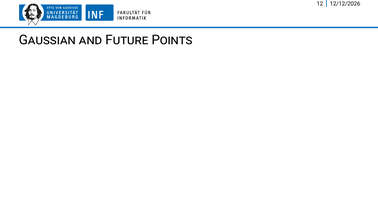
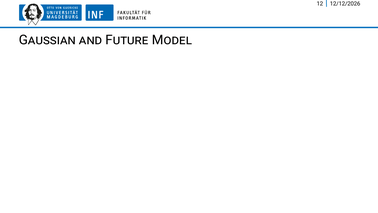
Points: Points -> Model (172, 40)
